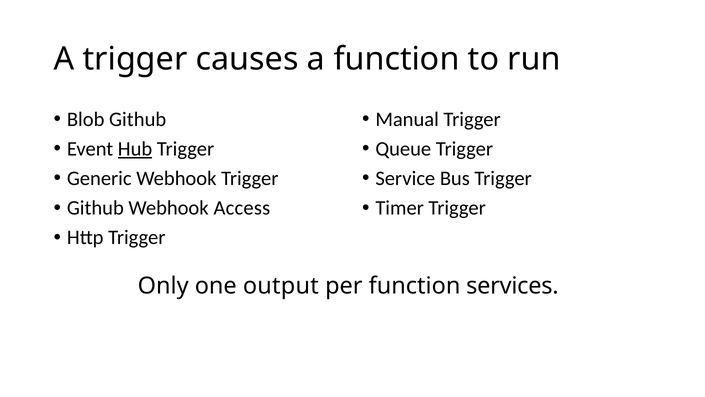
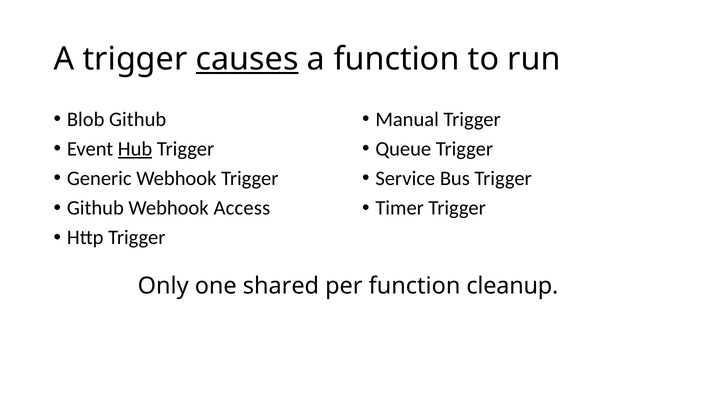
causes underline: none -> present (247, 59)
output: output -> shared (281, 286)
services: services -> cleanup (512, 286)
